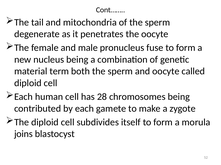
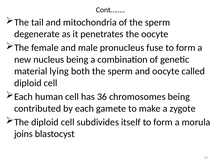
term: term -> lying (59, 72)
28: 28 -> 36 (102, 97)
